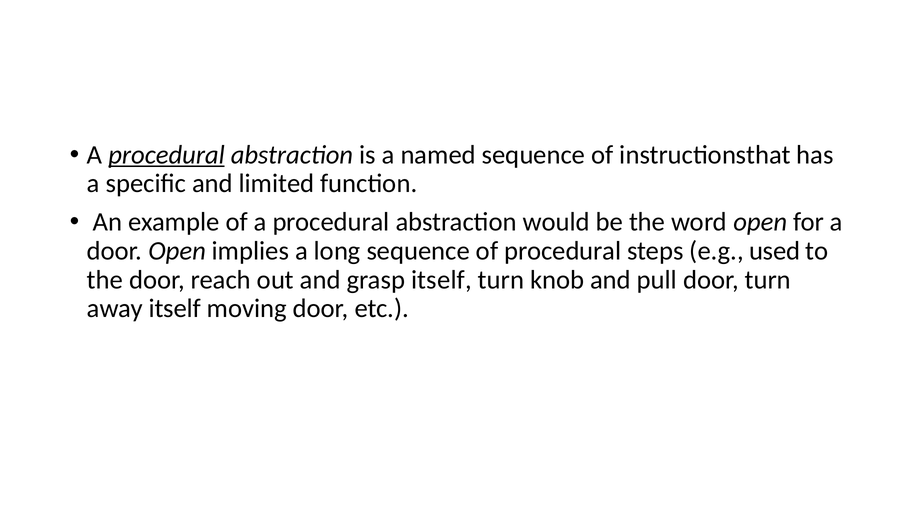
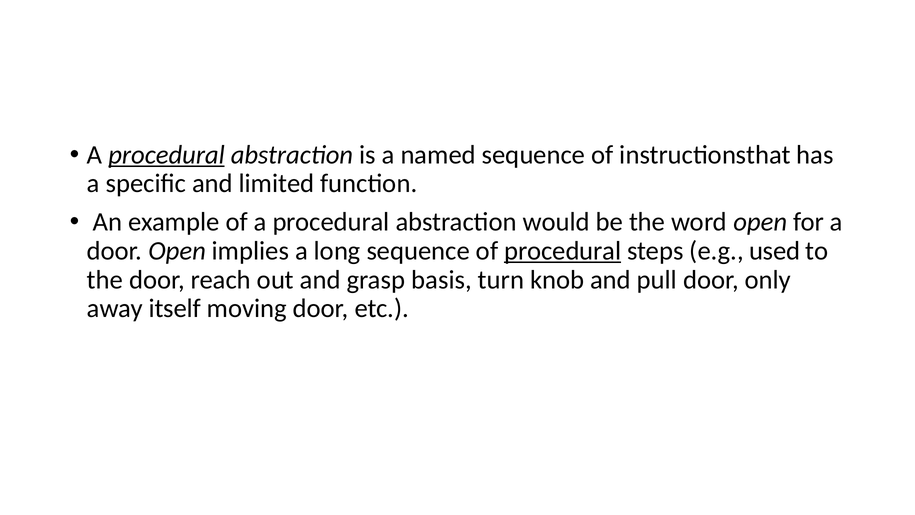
procedural underline: none -> present (563, 251)
grasp itself: itself -> basis (441, 280)
door turn: turn -> only (768, 280)
